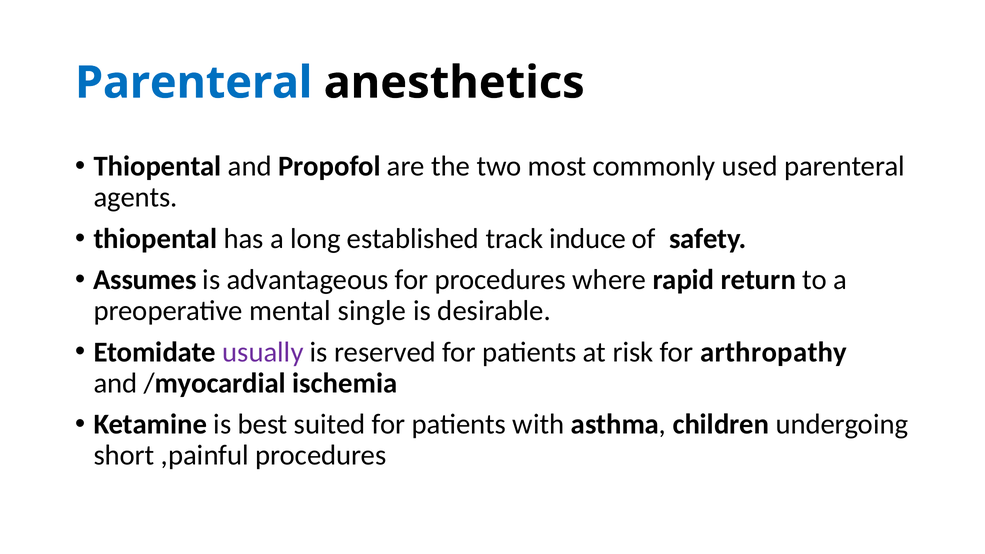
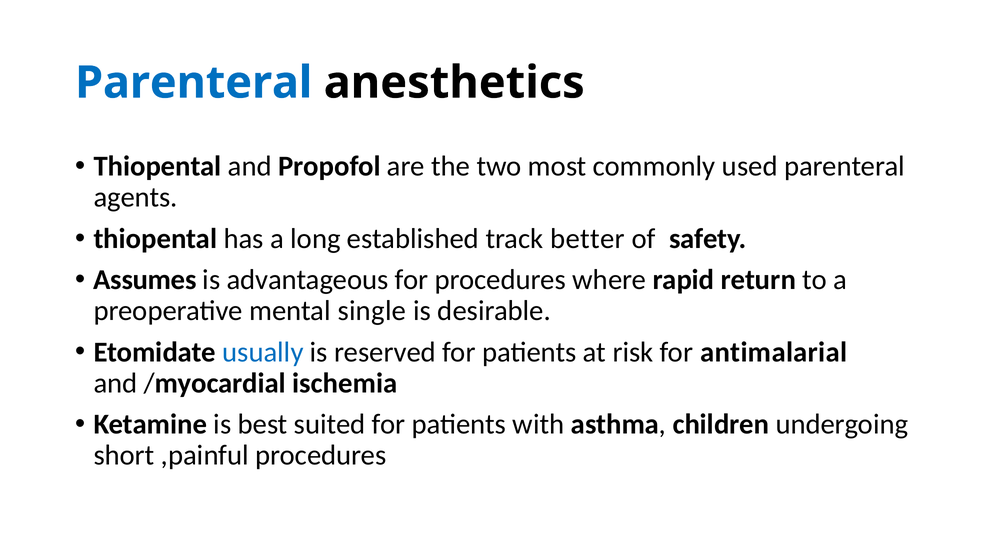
induce: induce -> better (587, 239)
usually colour: purple -> blue (263, 352)
arthropathy: arthropathy -> antimalarial (774, 352)
